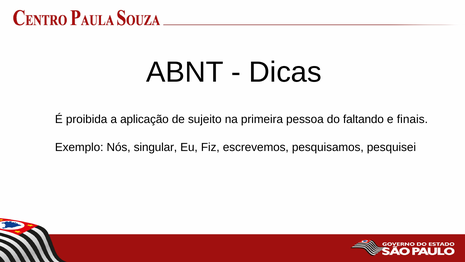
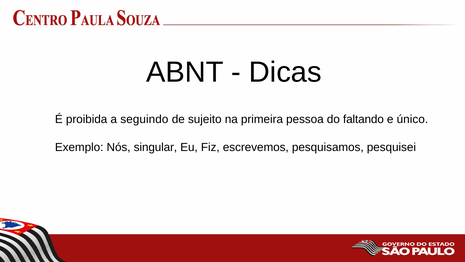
aplicação: aplicação -> seguindo (144, 119)
finais: finais -> único (412, 119)
